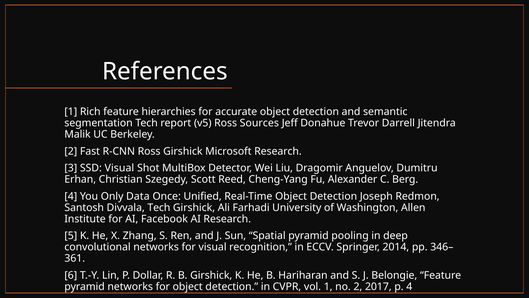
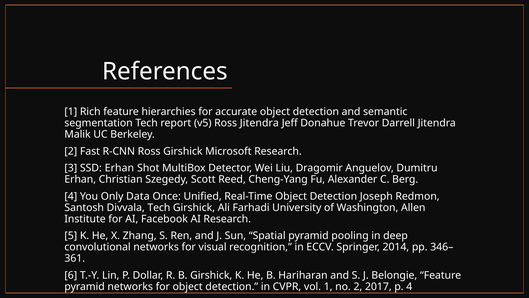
Ross Sources: Sources -> Jitendra (259, 123)
SSD Visual: Visual -> Erhan (119, 168)
